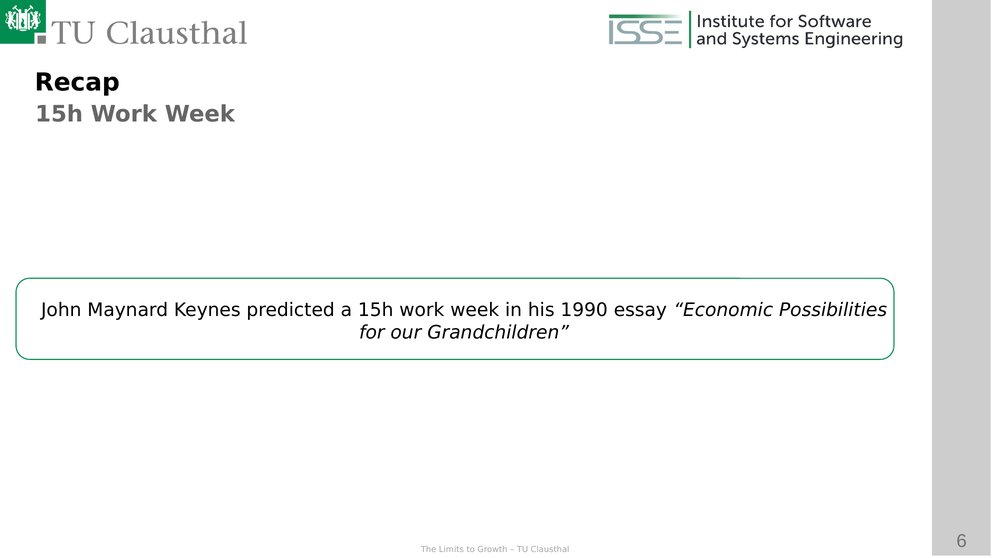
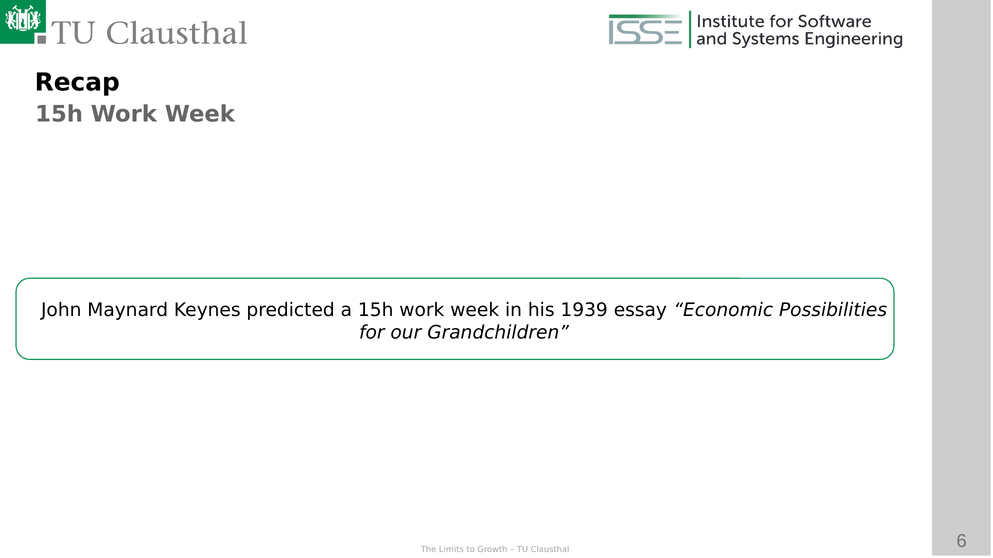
1990: 1990 -> 1939 (584, 311)
